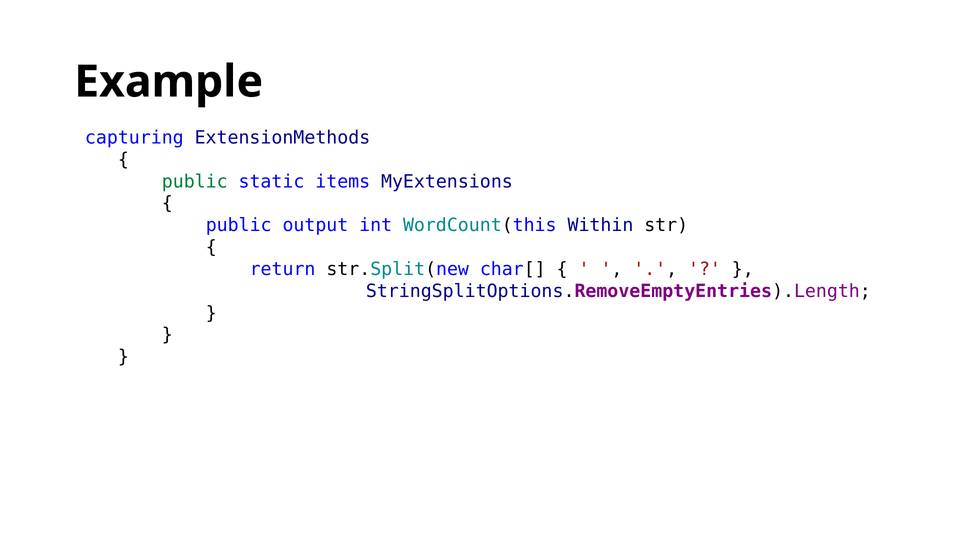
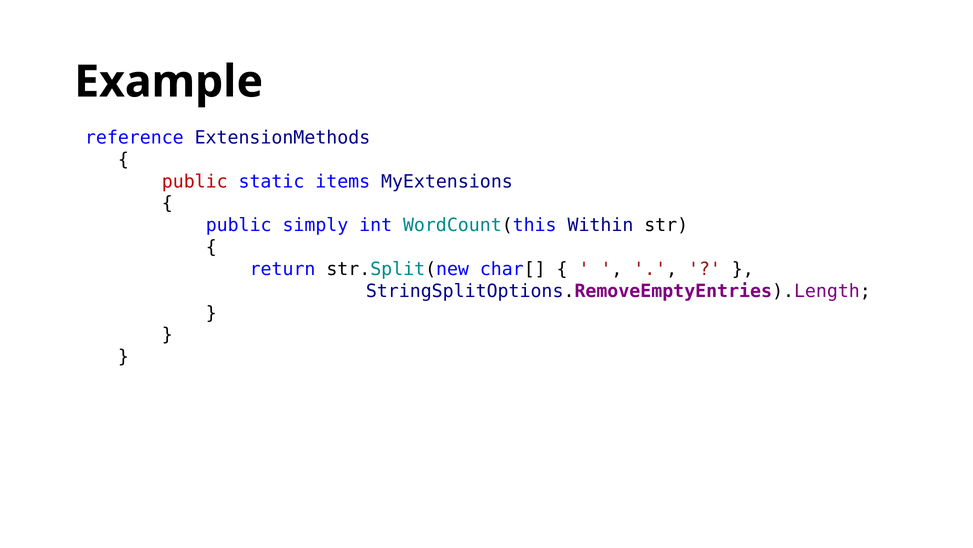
capturing: capturing -> reference (134, 137)
public colour: green -> red (195, 181)
output: output -> simply (315, 225)
